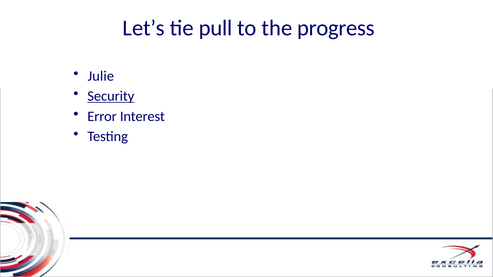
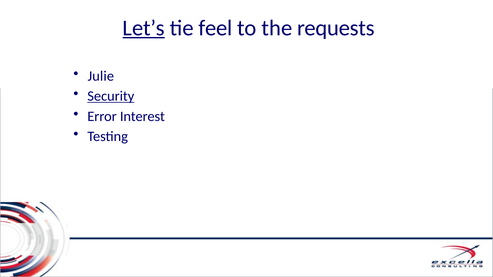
Let’s underline: none -> present (144, 28)
pull: pull -> feel (216, 28)
progress: progress -> requests (336, 28)
